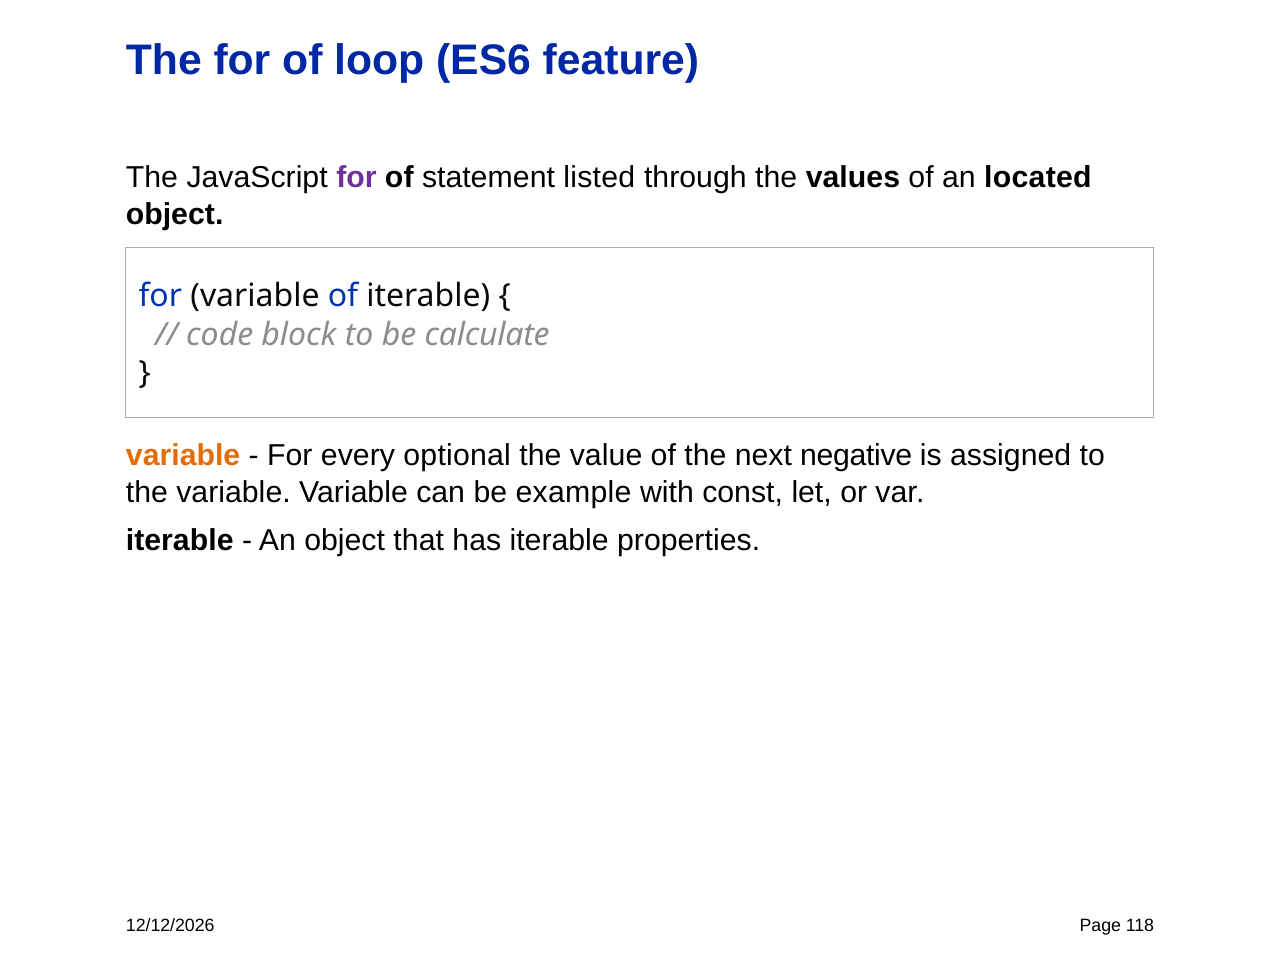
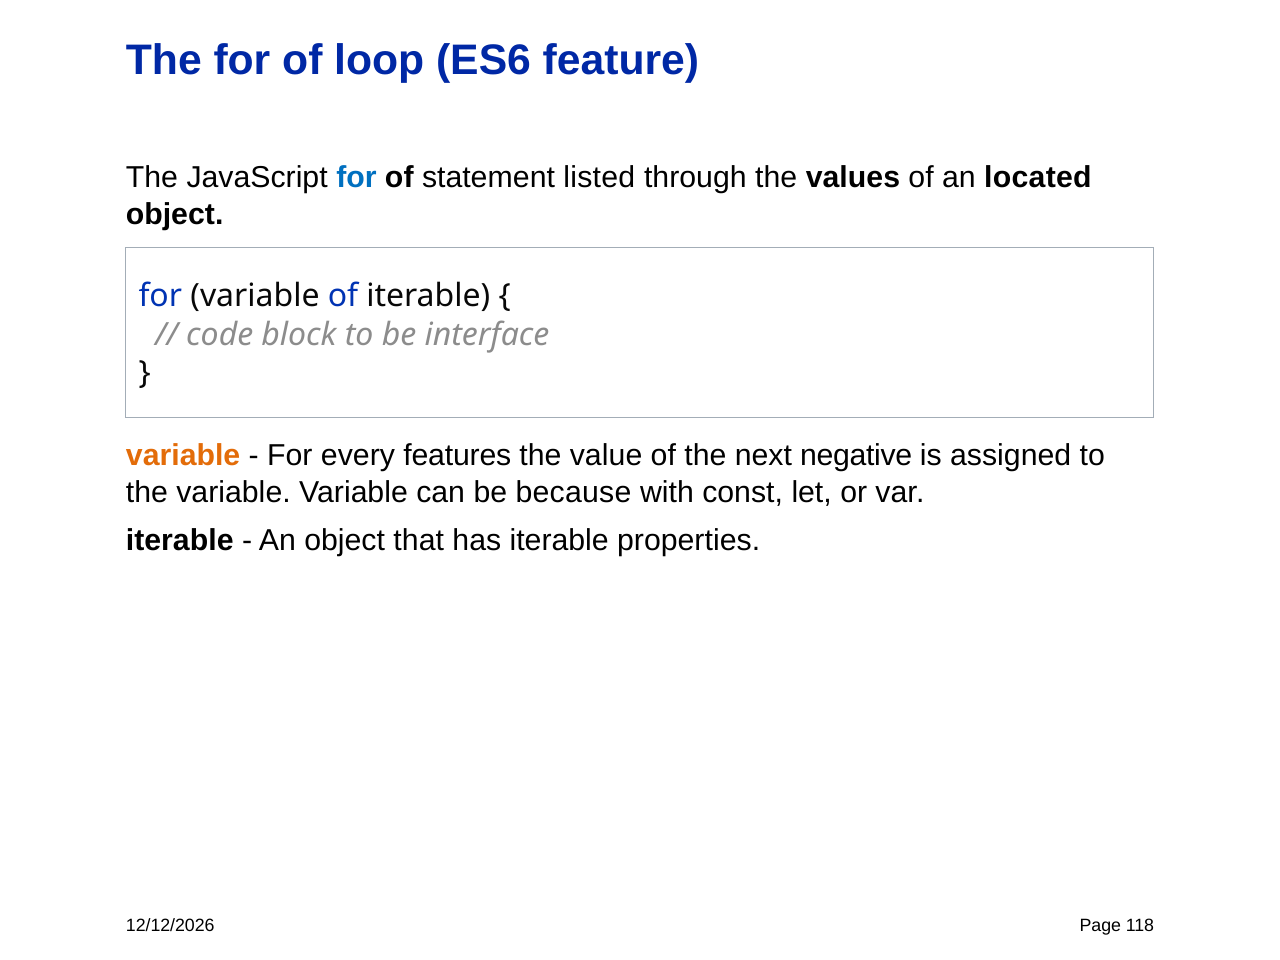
for colour: purple -> blue (356, 178)
calculate: calculate -> interface (487, 335)
optional: optional -> features (457, 456)
example: example -> because (573, 492)
